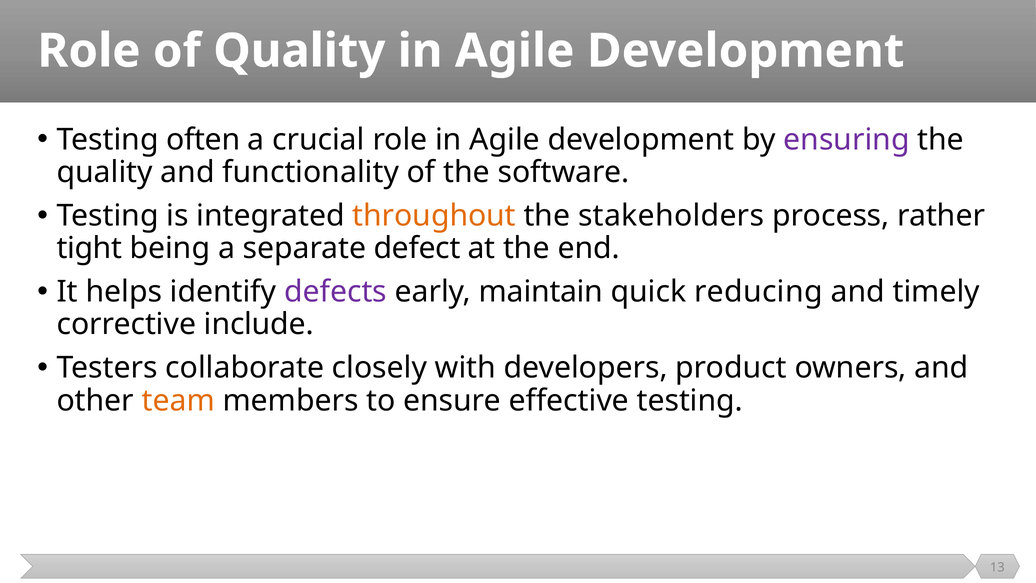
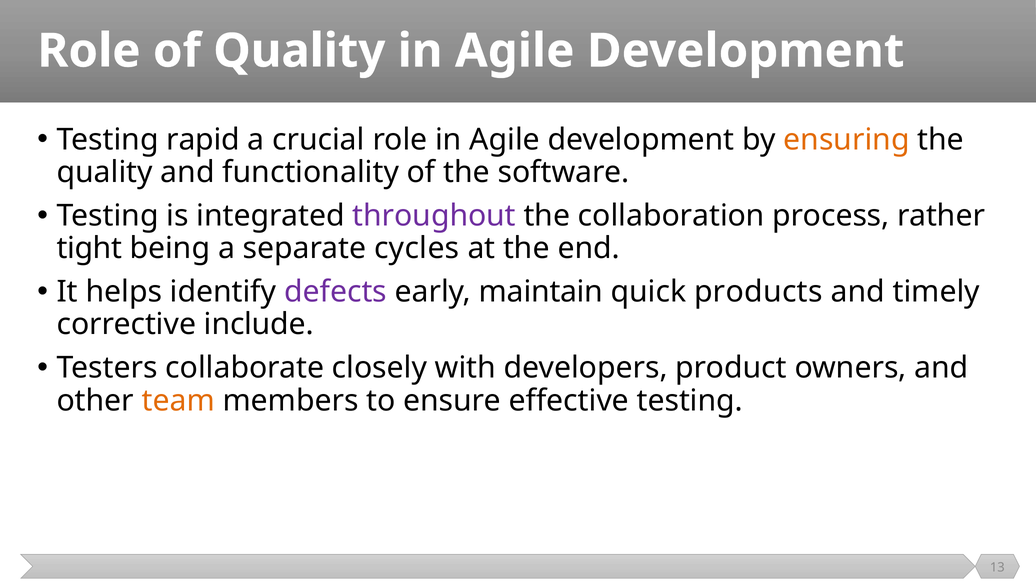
often: often -> rapid (203, 140)
ensuring colour: purple -> orange (846, 140)
throughout colour: orange -> purple (434, 216)
stakeholders: stakeholders -> collaboration (671, 216)
defect: defect -> cycles (417, 248)
reducing: reducing -> products (758, 292)
